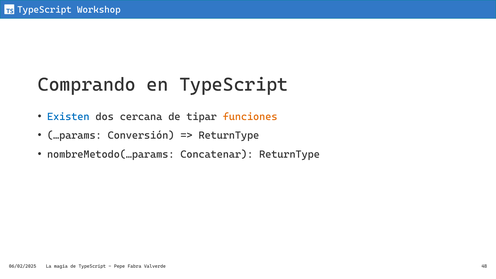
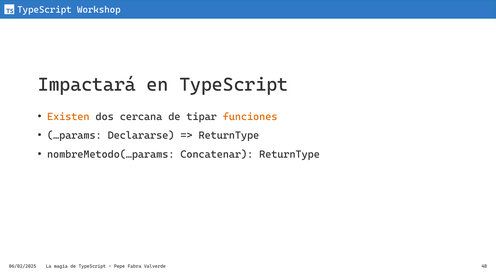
Comprando: Comprando -> Impactará (87, 85)
Existen colour: blue -> orange (68, 117)
Conversión: Conversión -> Declararse (141, 135)
